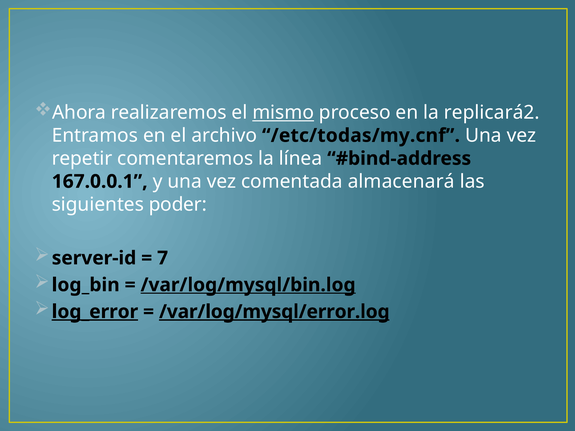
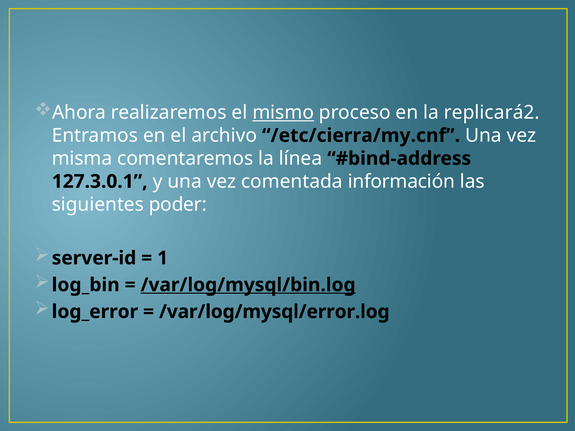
/etc/todas/my.cnf: /etc/todas/my.cnf -> /etc/cierra/my.cnf (361, 136)
repetir: repetir -> misma (82, 159)
167.0.0.1: 167.0.0.1 -> 127.3.0.1 (100, 182)
almacenará: almacenará -> información (401, 182)
7: 7 -> 1 (163, 258)
log_error underline: present -> none (95, 312)
/var/log/mysql/error.log underline: present -> none (274, 312)
